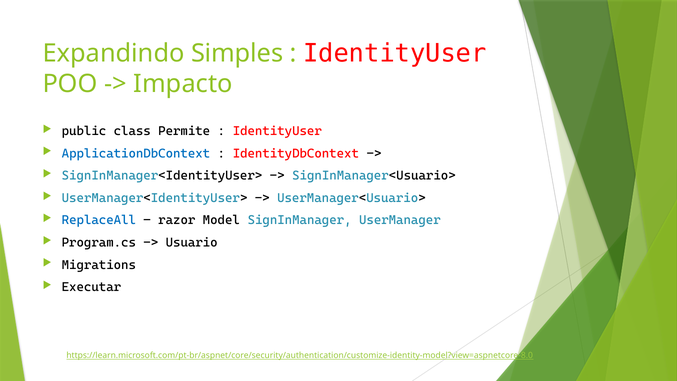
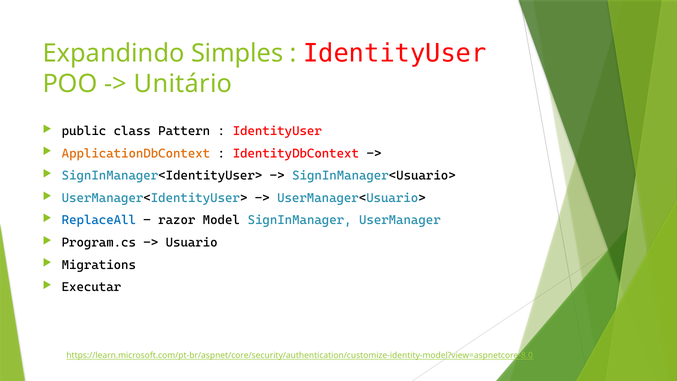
Impacto: Impacto -> Unitário (183, 84)
Permite: Permite -> Pattern (184, 131)
ApplicationDbContext colour: blue -> orange (136, 153)
